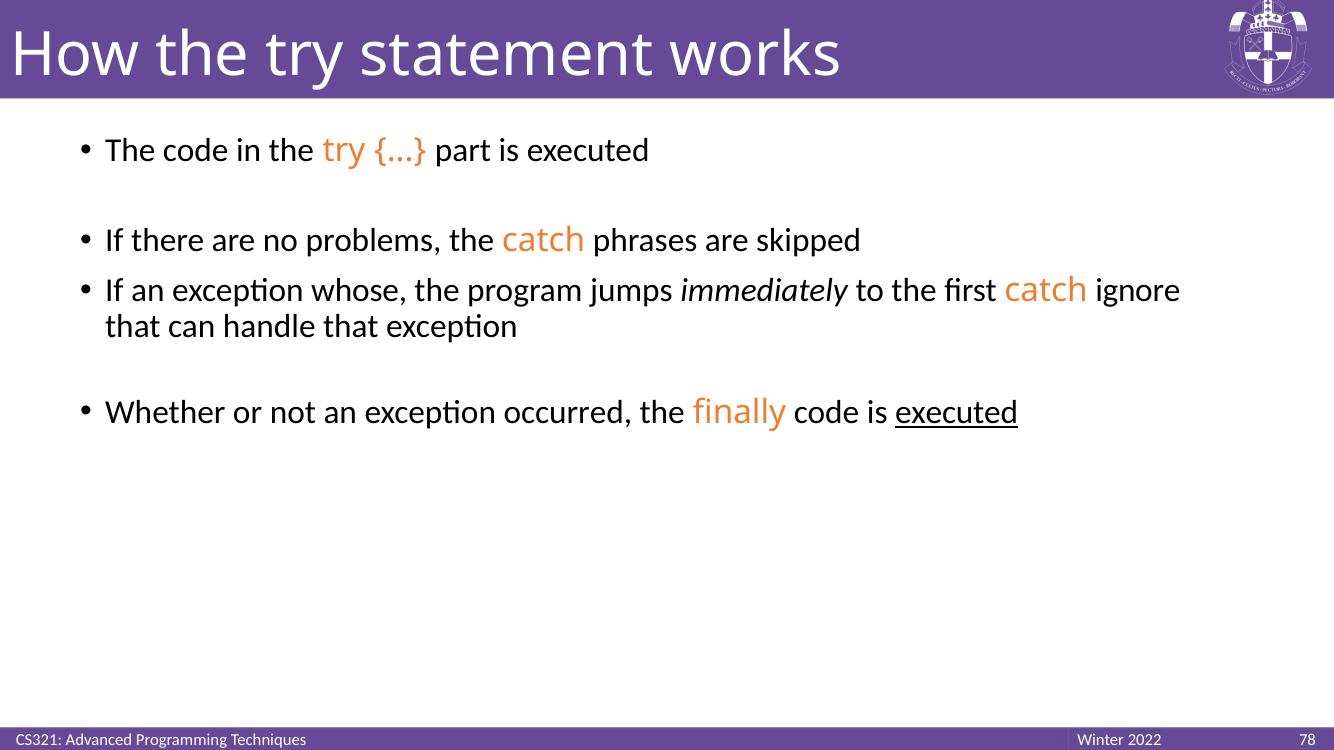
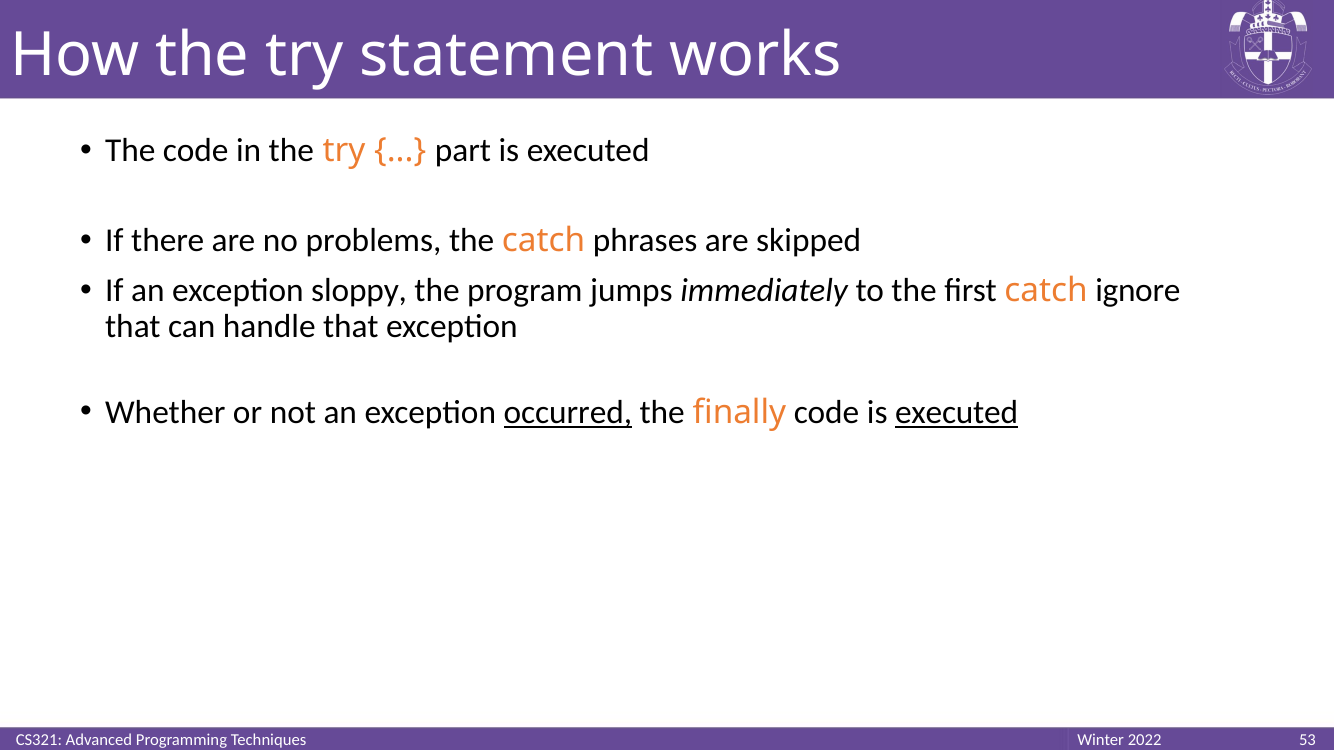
whose: whose -> sloppy (359, 291)
occurred underline: none -> present (568, 412)
78: 78 -> 53 (1308, 740)
